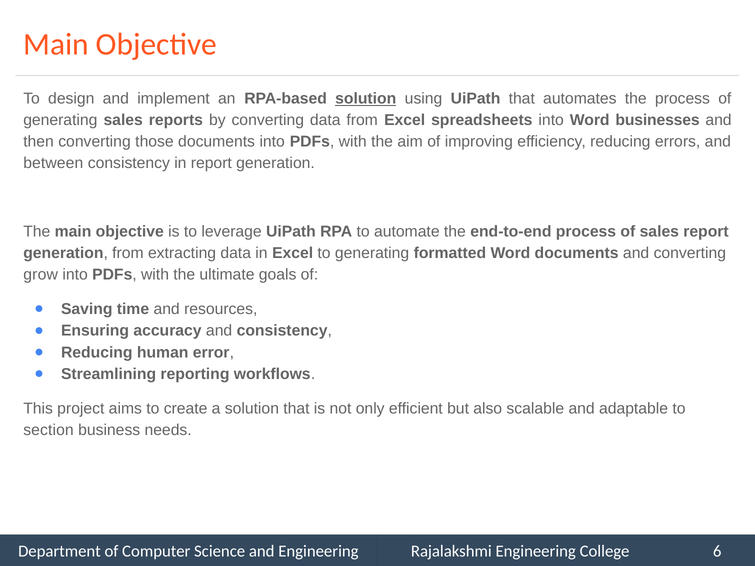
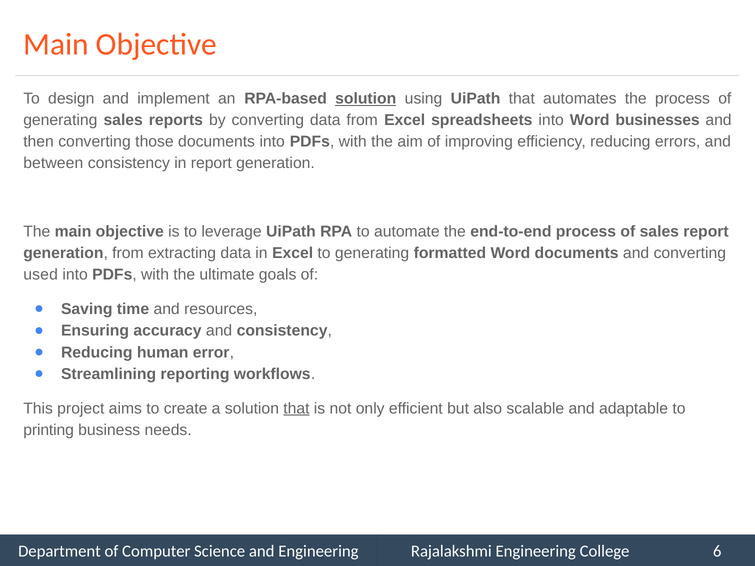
grow: grow -> used (41, 275)
that underline: none -> present (296, 409)
section: section -> printing (49, 430)
